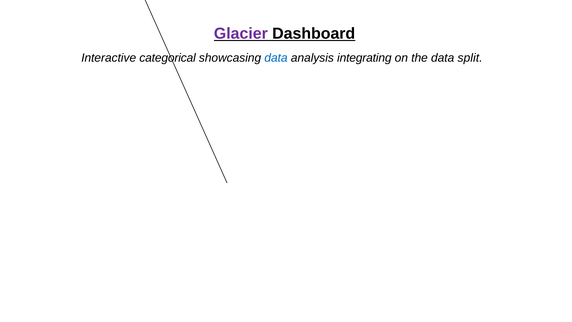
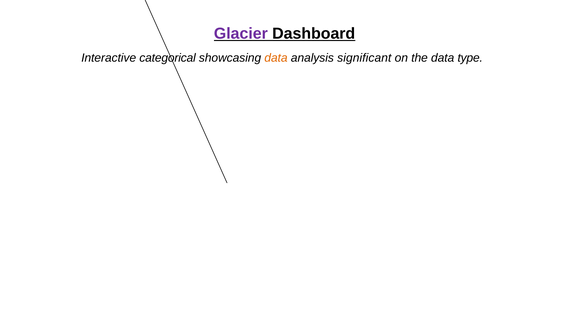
data colour: blue -> orange (276, 58)
integrating: integrating -> significant (364, 58)
split: split -> type (470, 58)
